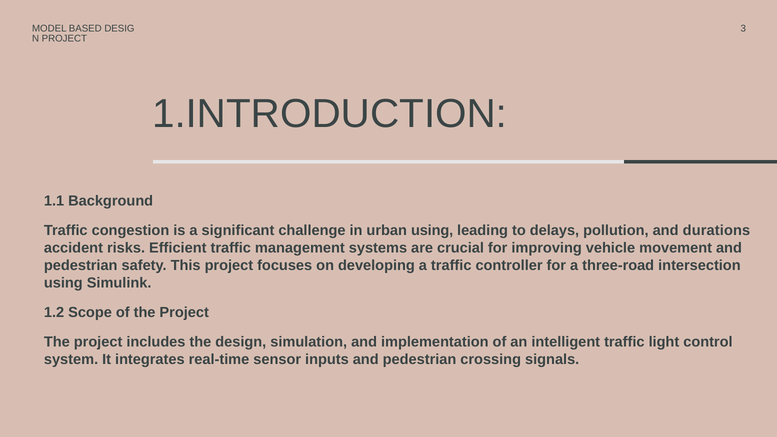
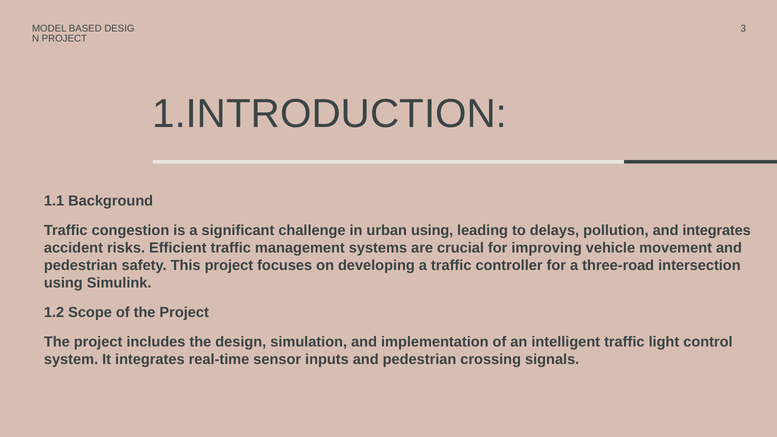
and durations: durations -> integrates (717, 231)
